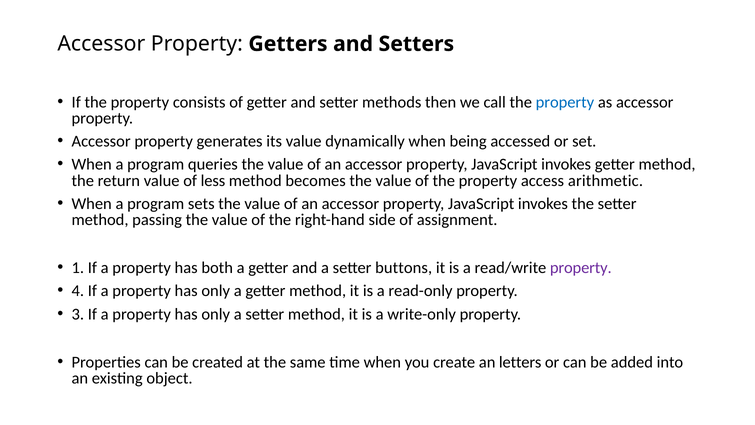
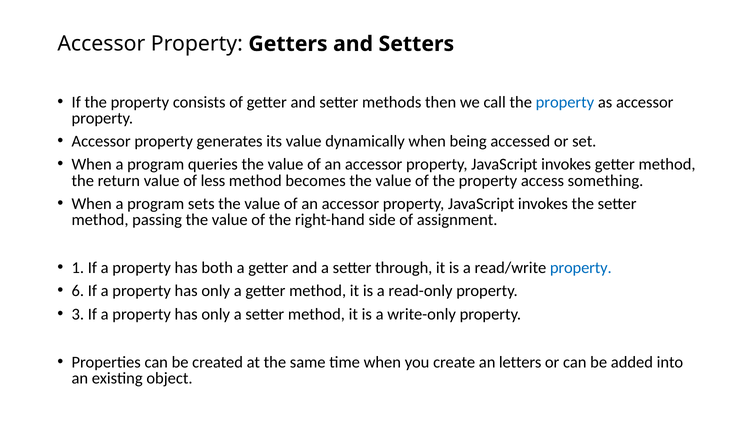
arithmetic: arithmetic -> something (606, 180)
buttons: buttons -> through (404, 268)
property colour: purple -> blue (581, 268)
4: 4 -> 6 (78, 291)
